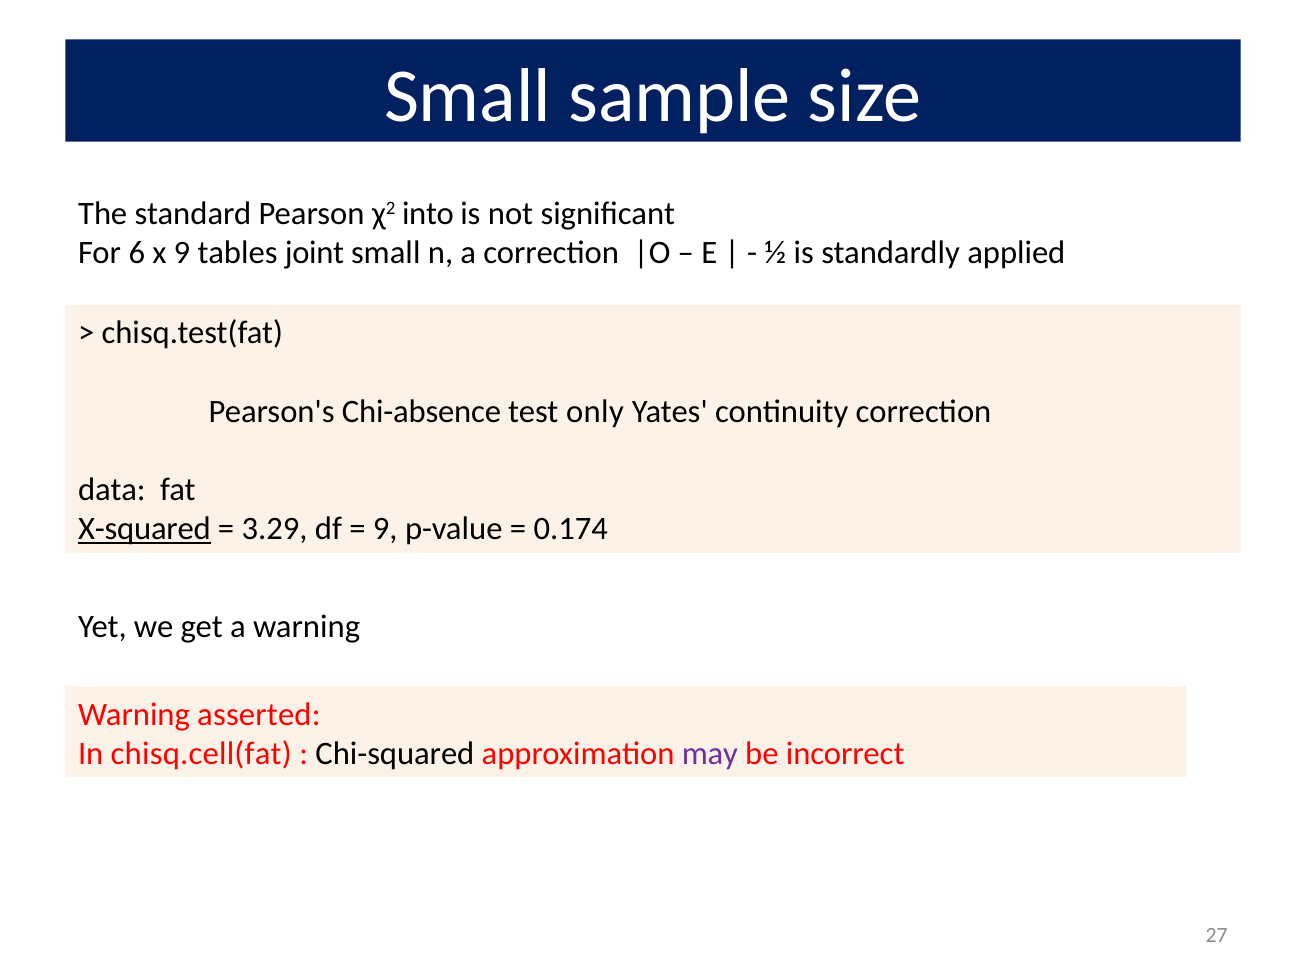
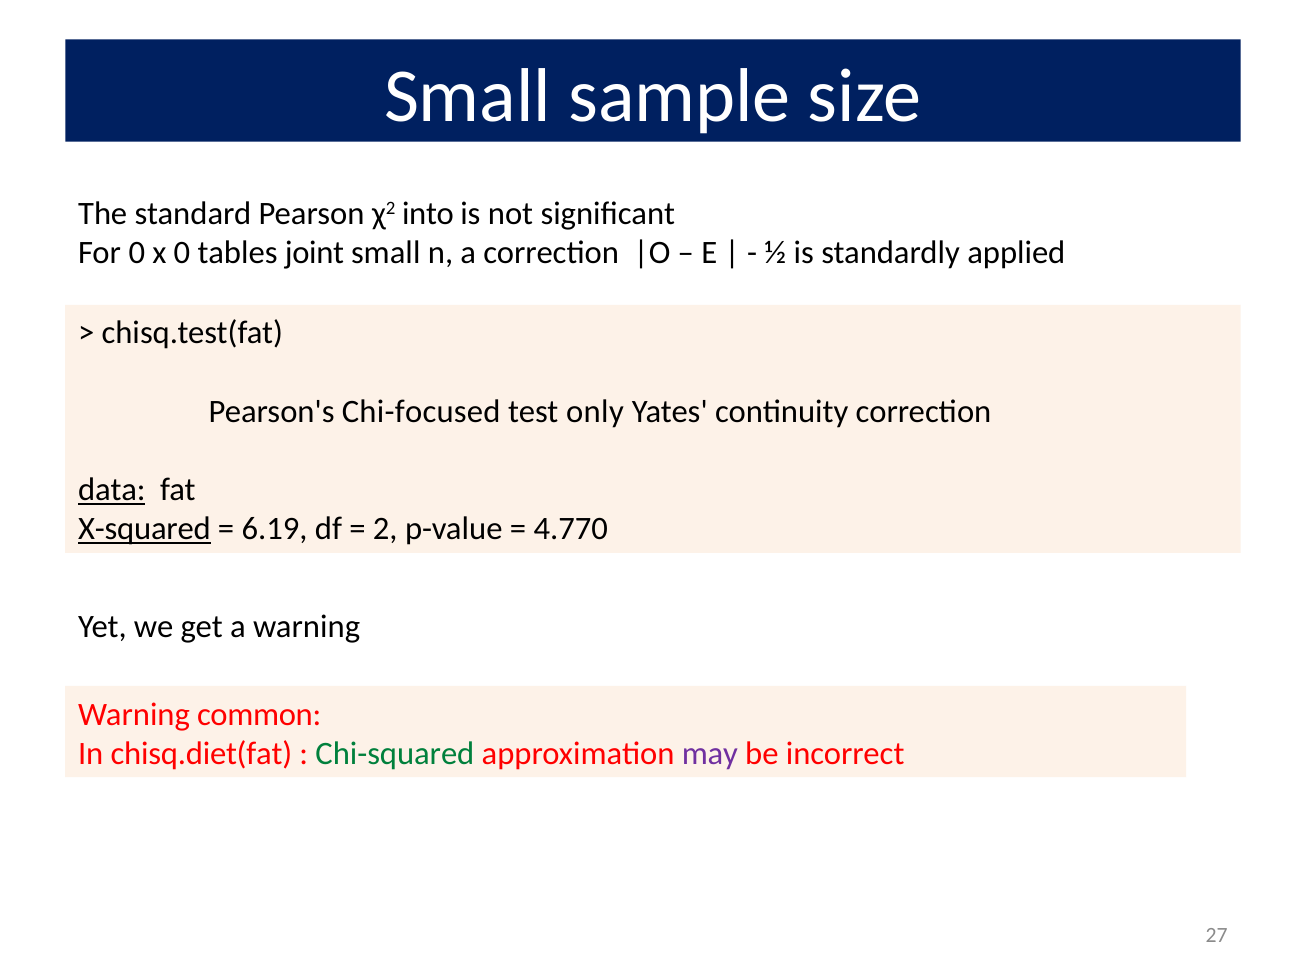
For 6: 6 -> 0 (137, 252)
x 9: 9 -> 0 (182, 252)
Chi-absence: Chi-absence -> Chi-focused (421, 411)
data underline: none -> present (112, 490)
3.29: 3.29 -> 6.19 (275, 529)
9: 9 -> 2 (385, 529)
0.174: 0.174 -> 4.770 (571, 529)
asserted: asserted -> common (259, 714)
chisq.cell(fat: chisq.cell(fat -> chisq.diet(fat (201, 753)
Chi-squared colour: black -> green (395, 753)
